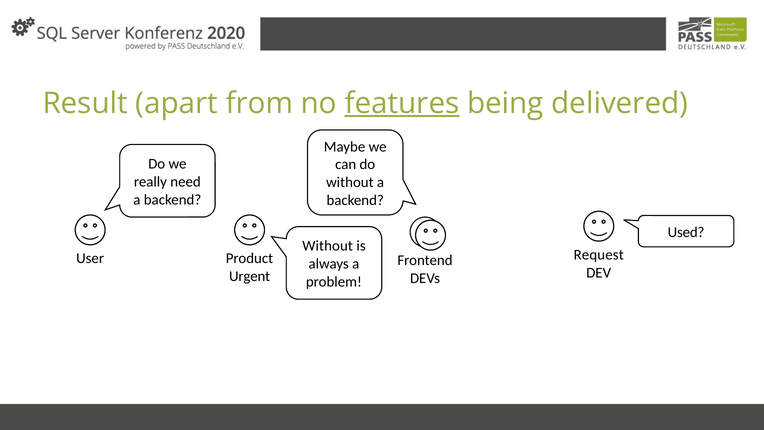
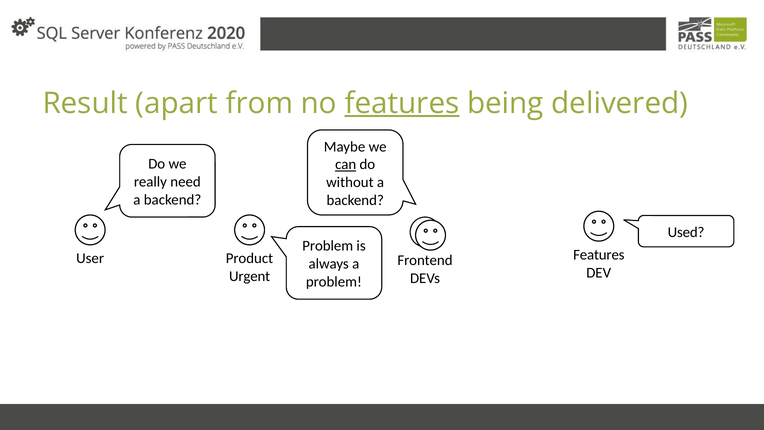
can underline: none -> present (346, 164)
Without: Without -> Problem (328, 246)
Request: Request -> Features (599, 255)
